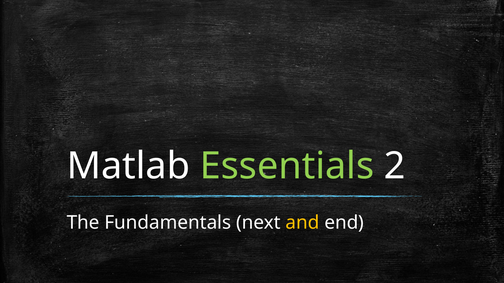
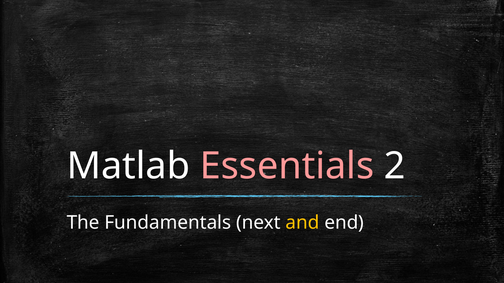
Essentials colour: light green -> pink (287, 167)
